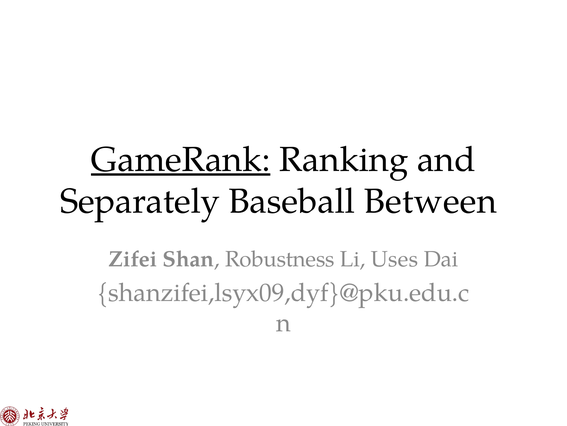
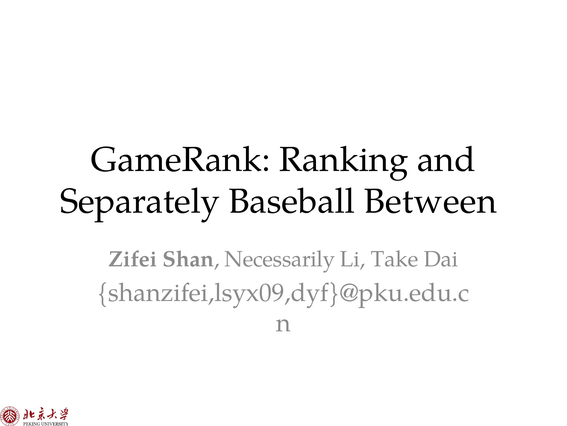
GameRank underline: present -> none (181, 159)
Robustness: Robustness -> Necessarily (280, 259)
Uses: Uses -> Take (395, 259)
